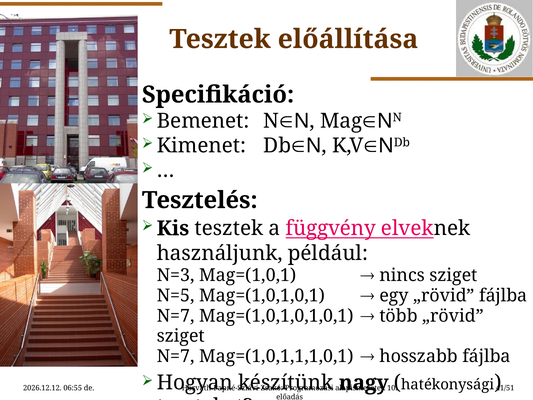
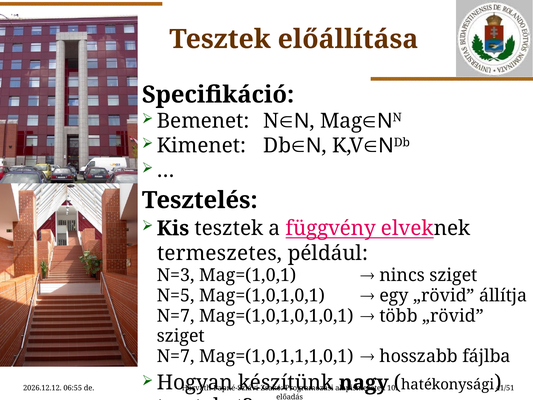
használjunk: használjunk -> termeszetes (220, 253)
„rövid fájlba: fájlba -> állítja (503, 295)
